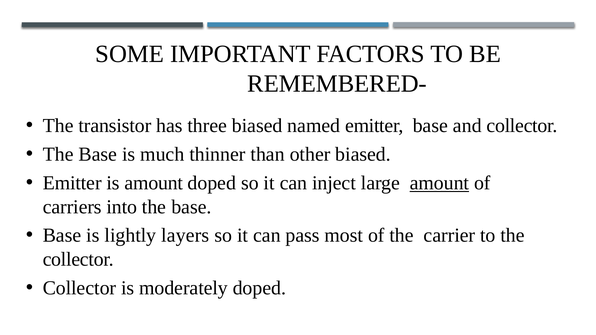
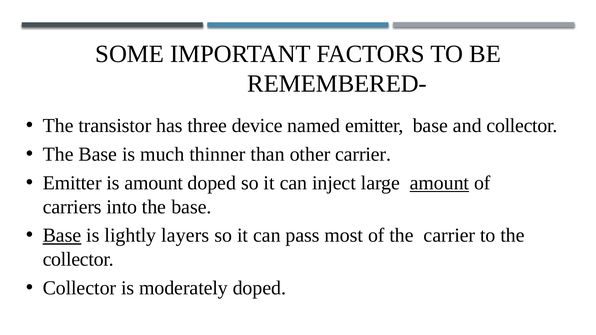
three biased: biased -> device (257, 126)
other biased: biased -> carrier (363, 155)
Base underline: none -> present (62, 236)
